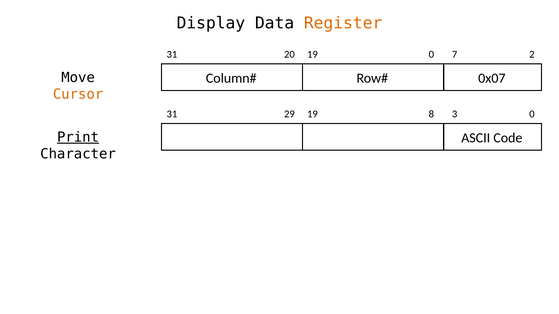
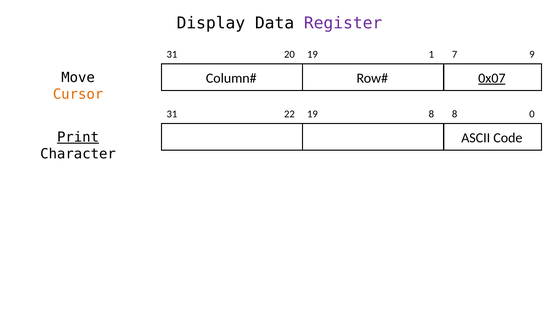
Register colour: orange -> purple (343, 23)
19 0: 0 -> 1 (431, 54)
2: 2 -> 9 (532, 54)
0x07 underline: none -> present (492, 78)
29: 29 -> 22 (289, 114)
8 3: 3 -> 8 (455, 114)
